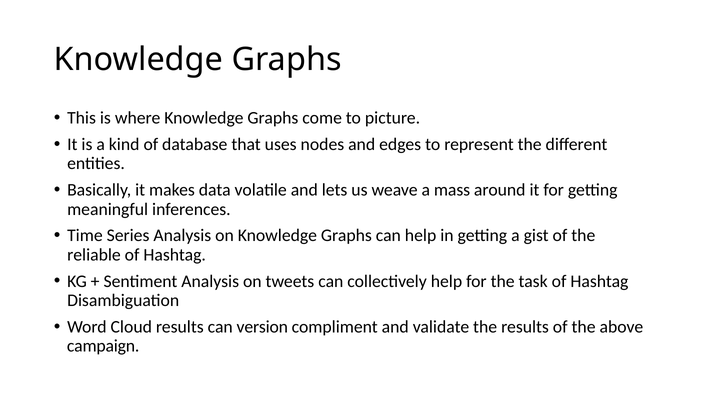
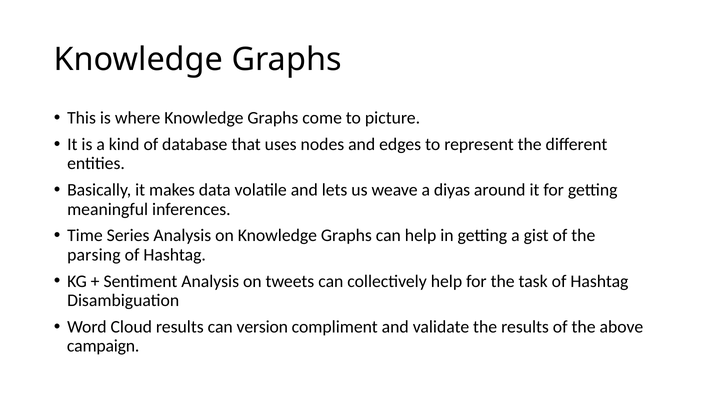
mass: mass -> diyas (452, 190)
reliable: reliable -> parsing (94, 255)
